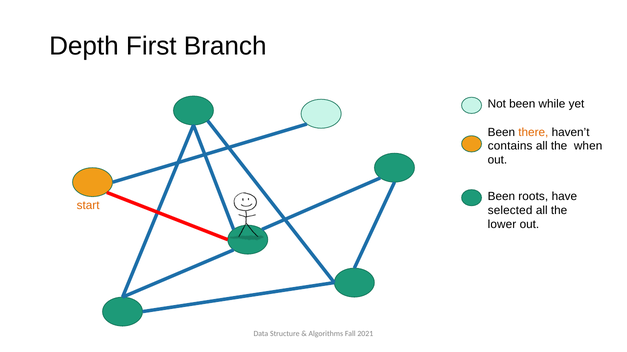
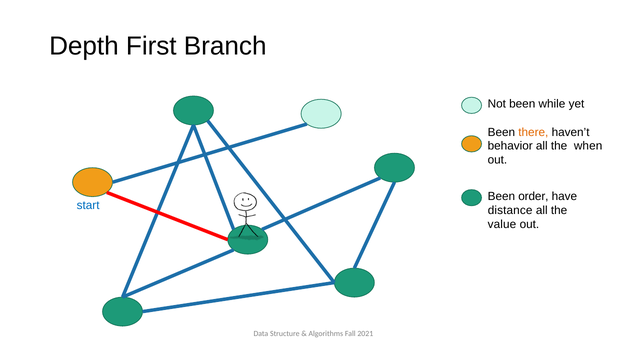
contains: contains -> behavior (510, 146)
roots: roots -> order (533, 197)
start colour: orange -> blue (88, 206)
selected: selected -> distance (510, 211)
lower: lower -> value (502, 225)
